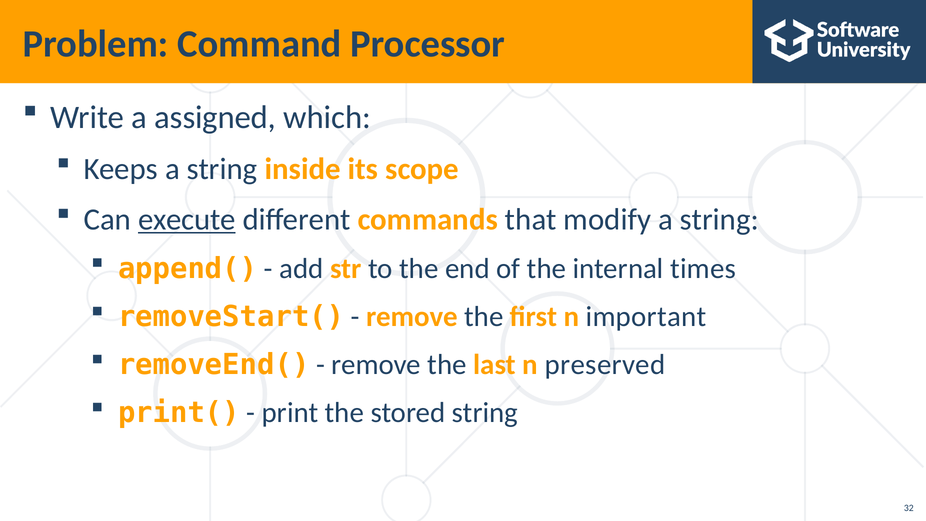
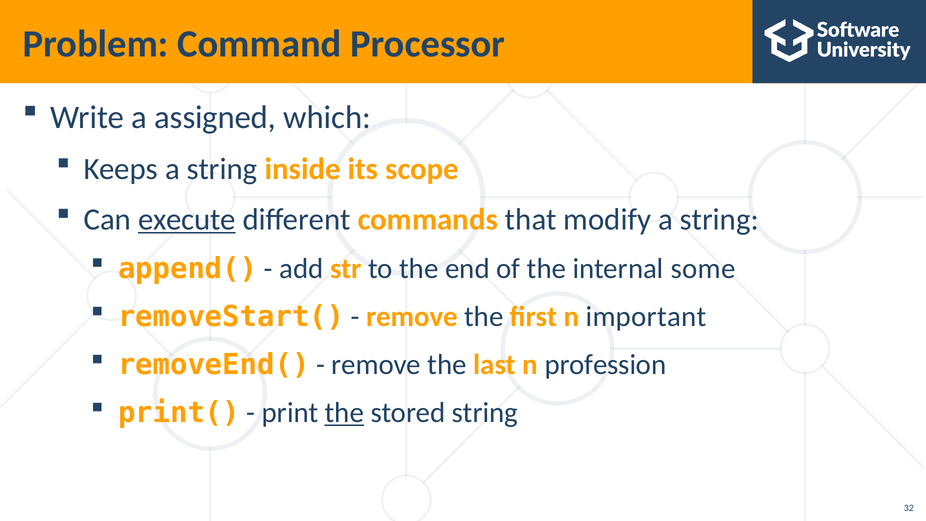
times: times -> some (703, 269)
preserved: preserved -> profession (605, 365)
the underline: none -> present (344, 413)
